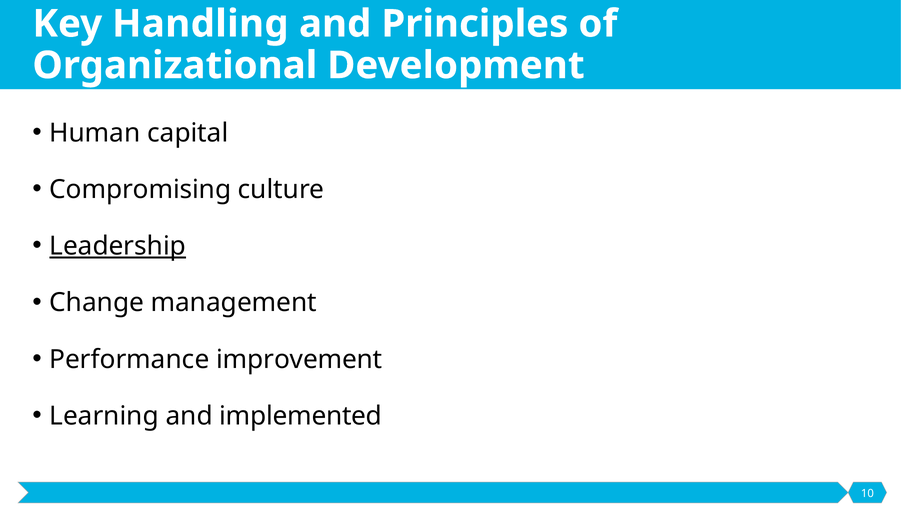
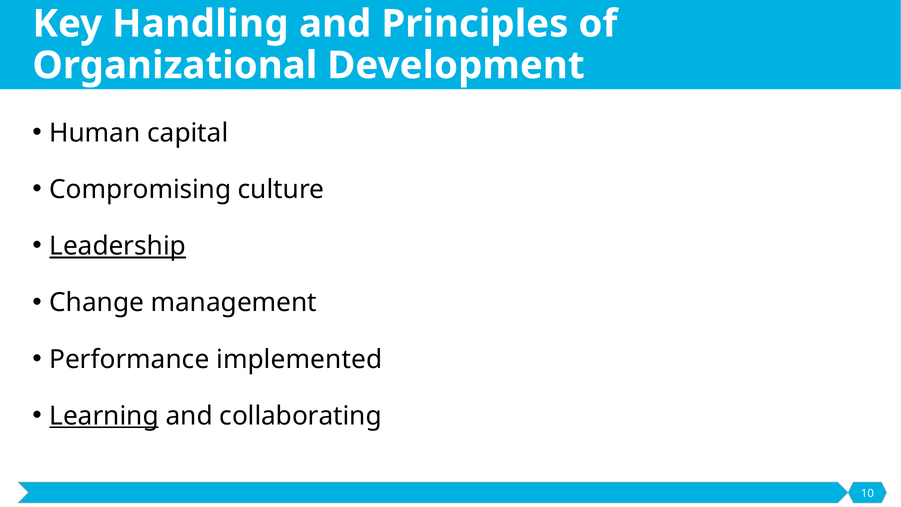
improvement: improvement -> implemented (299, 359)
Learning underline: none -> present (104, 416)
implemented: implemented -> collaborating (301, 416)
